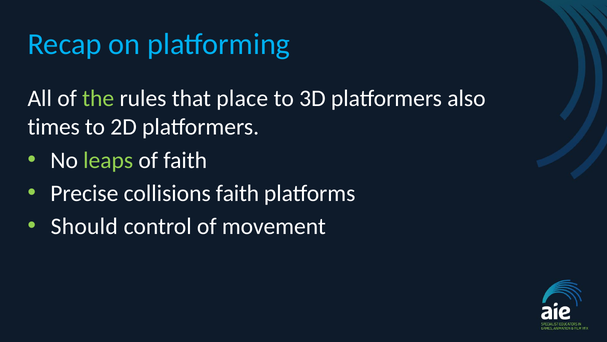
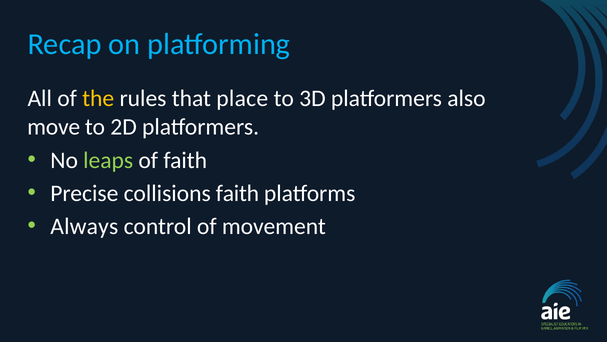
the colour: light green -> yellow (98, 99)
times: times -> move (54, 127)
Should: Should -> Always (84, 226)
